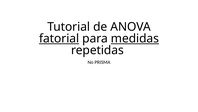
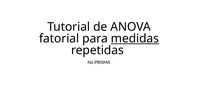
fatorial underline: present -> none (59, 38)
